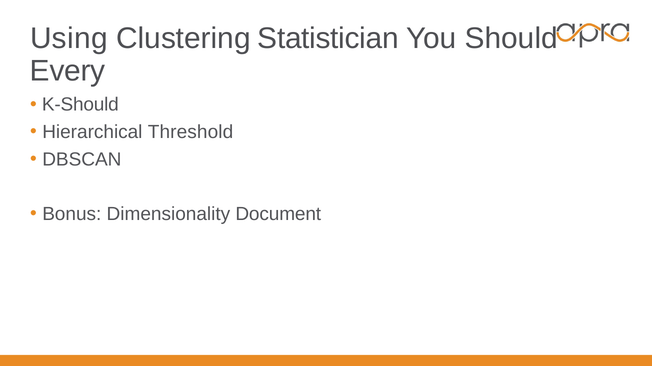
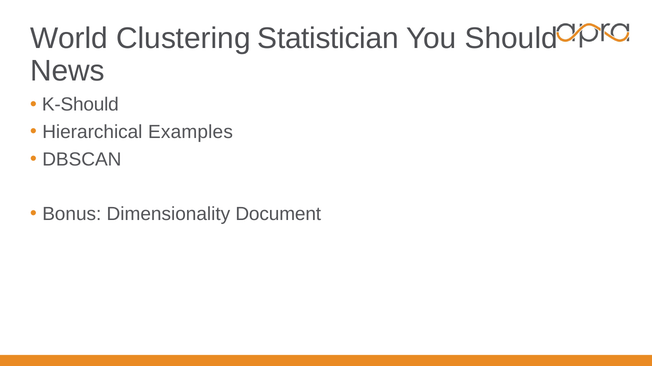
Using: Using -> World (69, 39)
Every: Every -> News (67, 71)
Threshold: Threshold -> Examples (190, 132)
